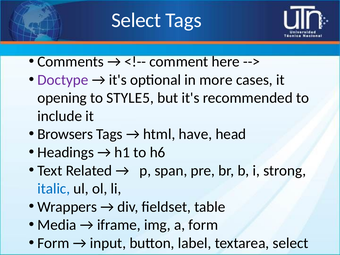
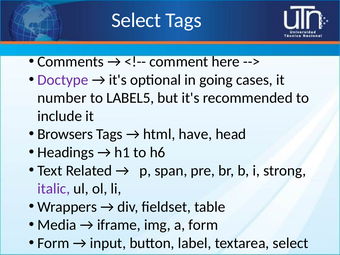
more: more -> going (216, 80)
opening: opening -> number (62, 98)
STYLE5: STYLE5 -> LABEL5 (130, 98)
italic colour: blue -> purple (54, 189)
